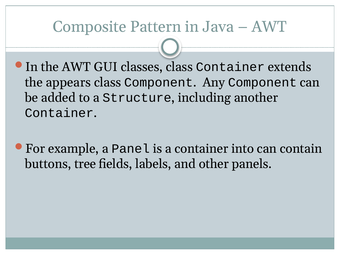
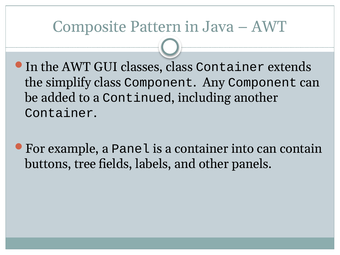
appears: appears -> simplify (68, 82)
Structure: Structure -> Continued (137, 98)
